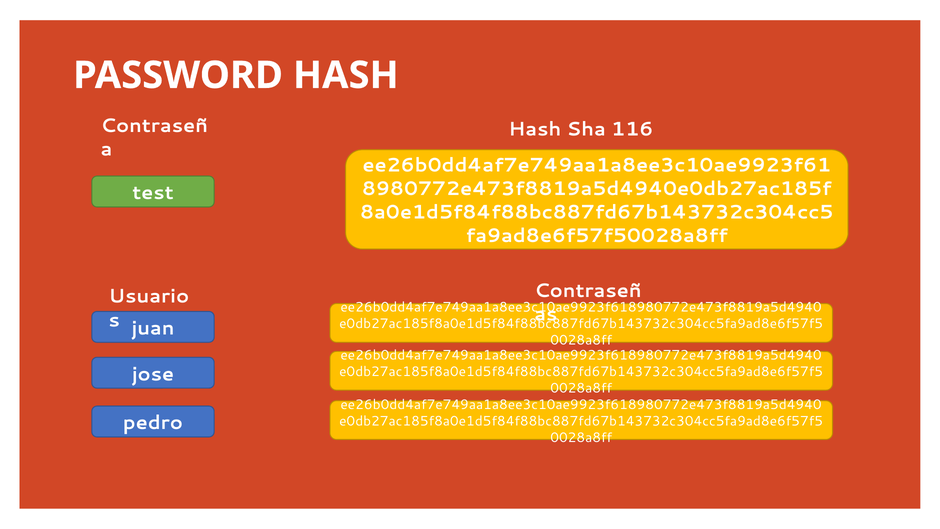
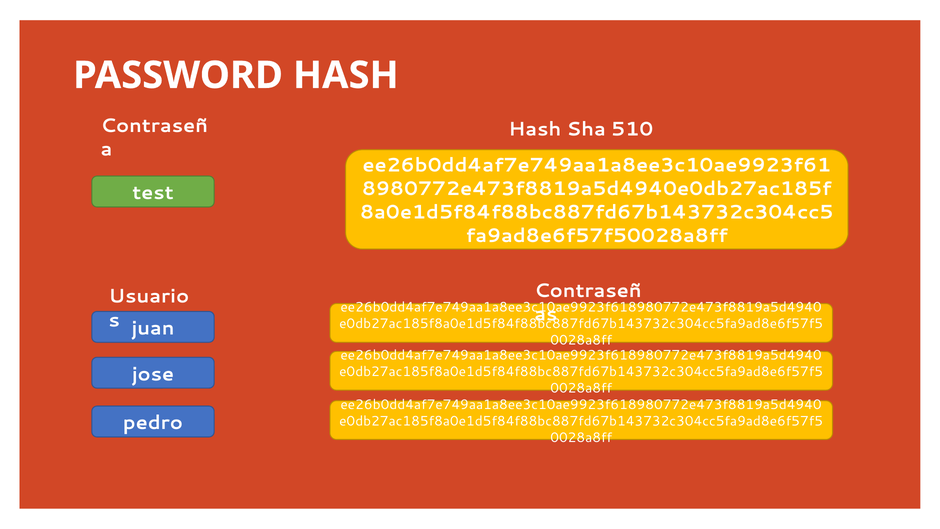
116: 116 -> 510 (632, 129)
